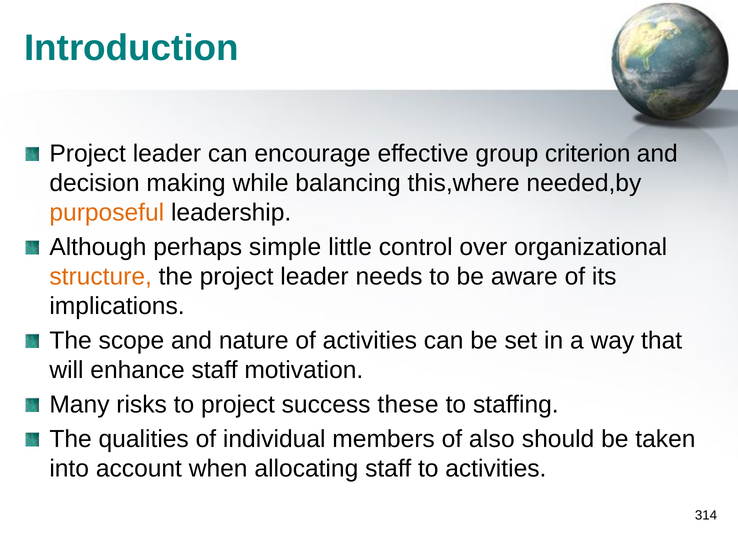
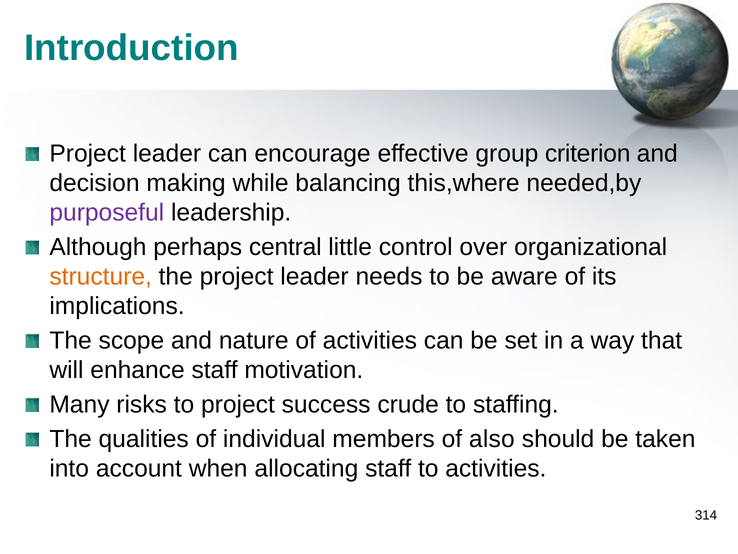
purposeful colour: orange -> purple (107, 213)
simple: simple -> central (285, 247)
these: these -> crude (408, 404)
